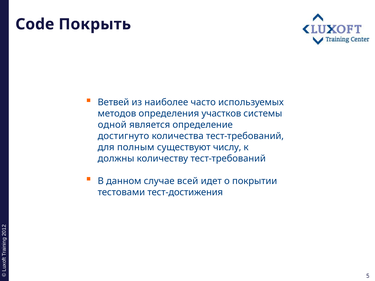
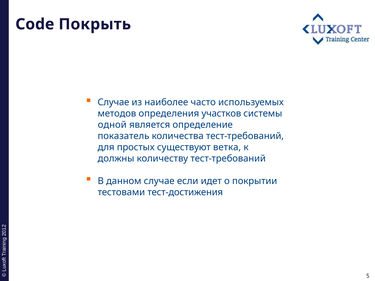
Ветвей: Ветвей -> Случае (113, 102)
достигнуто: достигнуто -> показатель (123, 136)
полным: полным -> простых (136, 147)
числу: числу -> ветка (227, 147)
всей: всей -> если (188, 181)
